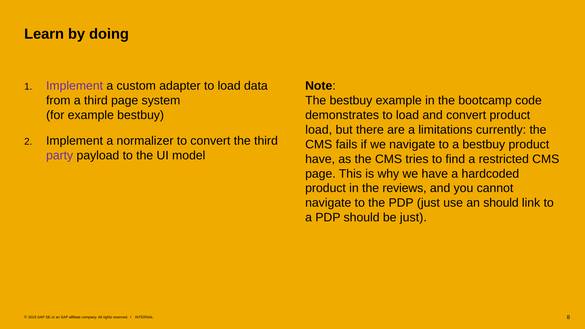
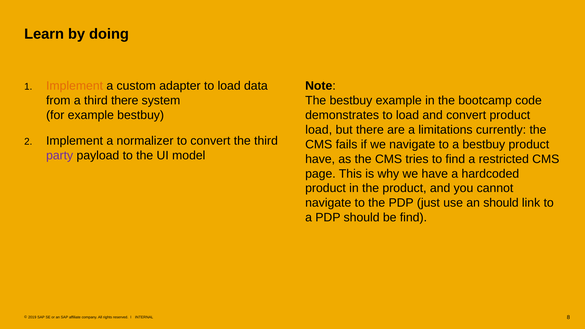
Implement colour: purple -> orange (75, 86)
third page: page -> there (125, 101)
the reviews: reviews -> product (404, 188)
be just: just -> find (413, 218)
